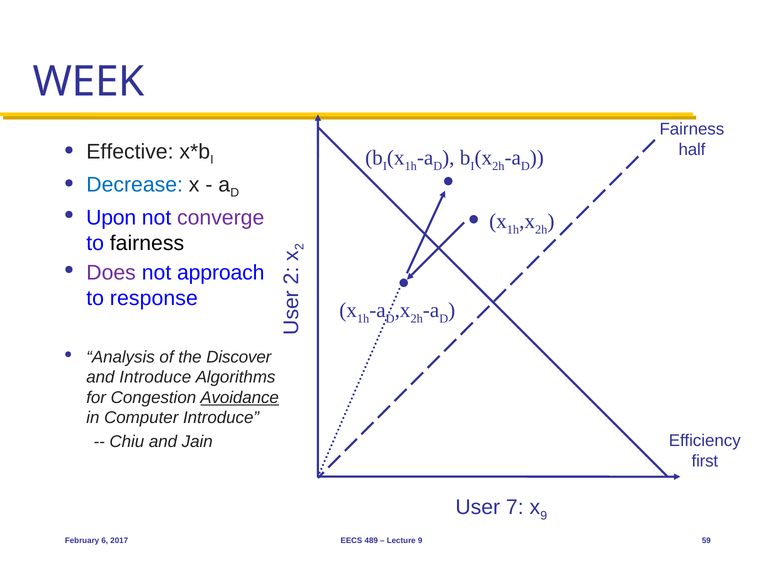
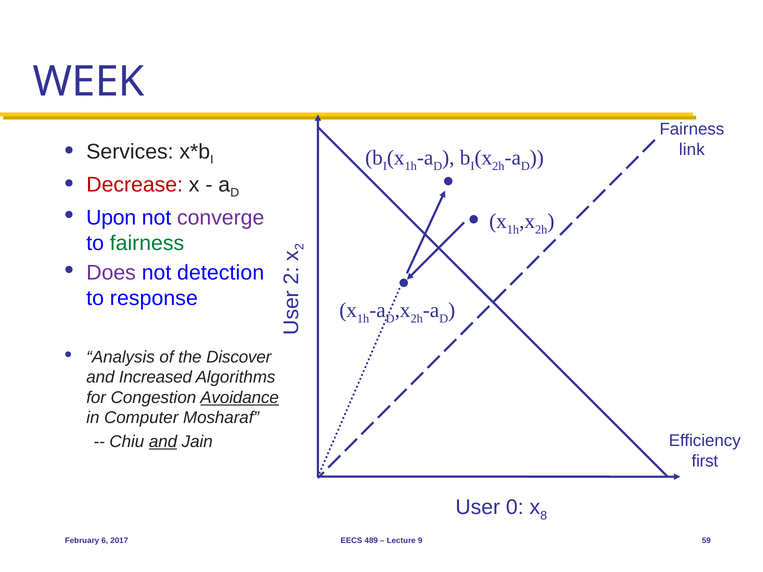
half: half -> link (692, 150)
Effective: Effective -> Services (130, 152)
Decrease colour: blue -> red (135, 185)
fairness colour: black -> green (147, 243)
approach: approach -> detection (221, 273)
and Introduce: Introduce -> Increased (155, 377)
Computer Introduce: Introduce -> Mosharaf (221, 418)
and underline: none -> present (163, 442)
7: 7 -> 0 (515, 507)
x 9: 9 -> 8 (544, 516)
